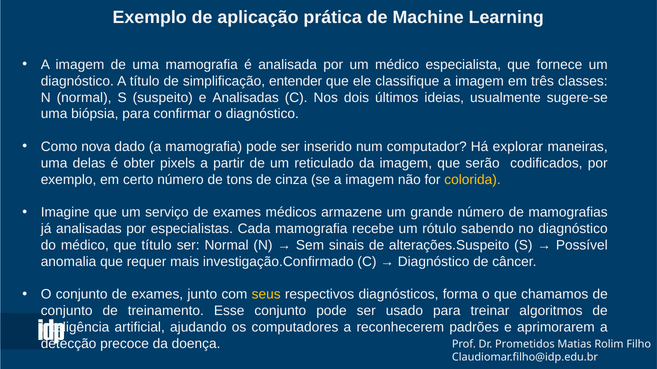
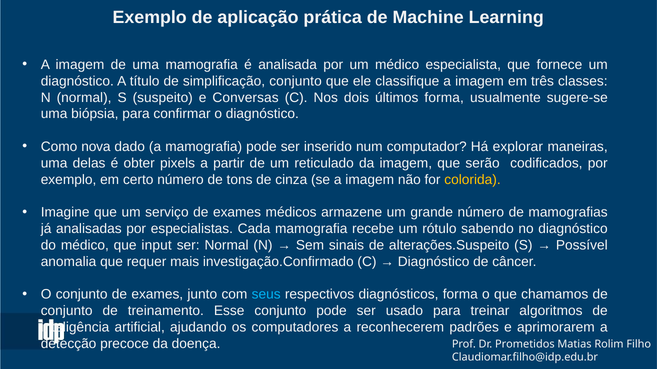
simplificação entender: entender -> conjunto (296, 81)
e Analisadas: Analisadas -> Conversas (246, 98)
últimos ideias: ideias -> forma (444, 98)
que título: título -> input (157, 246)
seus colour: yellow -> light blue (266, 295)
